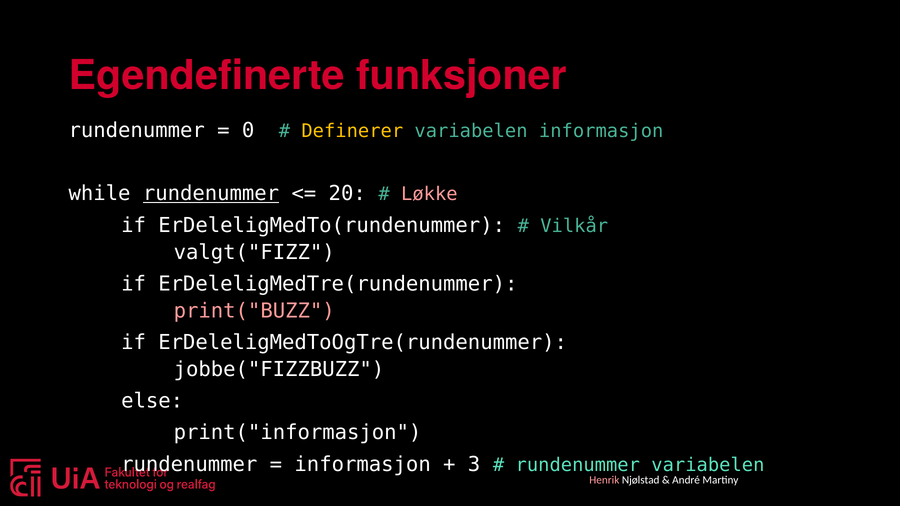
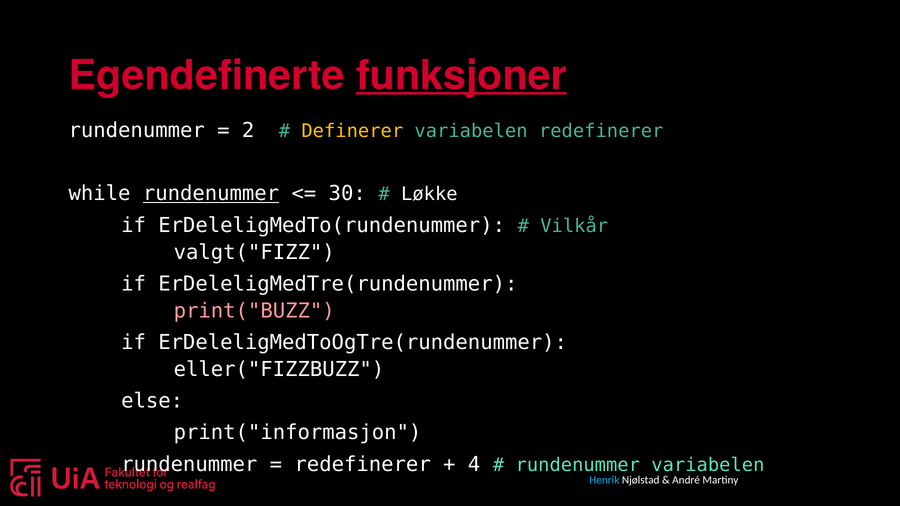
funksjoner underline: none -> present (461, 76)
0: 0 -> 2 (248, 130)
variabelen informasjon: informasjon -> redefinerer (601, 131)
20: 20 -> 30 (347, 194)
Løkke colour: pink -> white (429, 194)
jobbe("FIZZBUZZ: jobbe("FIZZBUZZ -> eller("FIZZBUZZ (279, 370)
informasjon: informasjon -> redefinerer (363, 465)
3: 3 -> 4 (474, 465)
Henrik colour: pink -> light blue (604, 480)
